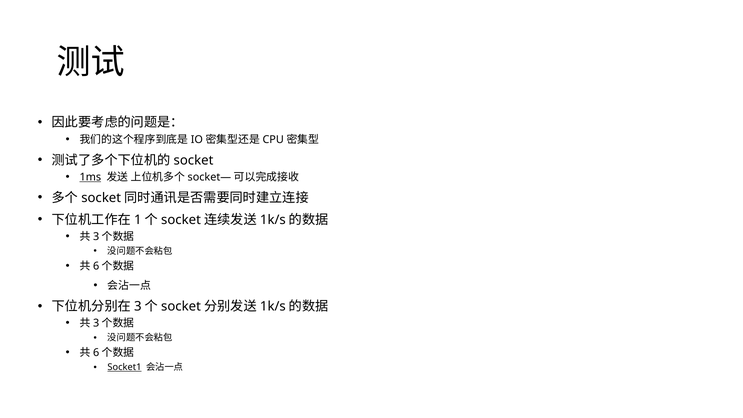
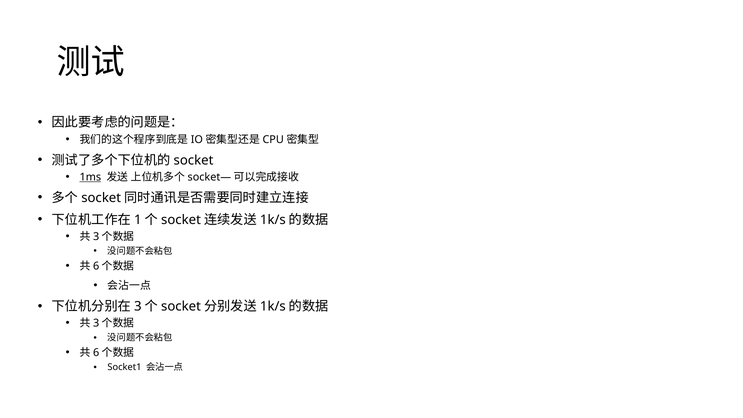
Socket1 underline: present -> none (124, 367)
